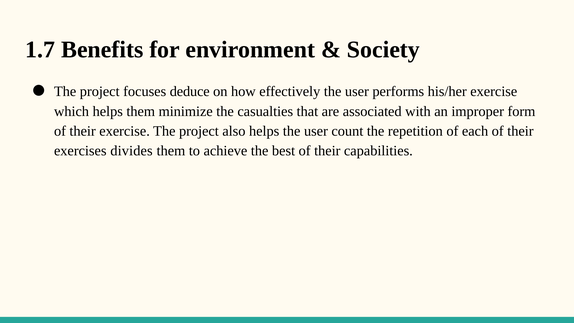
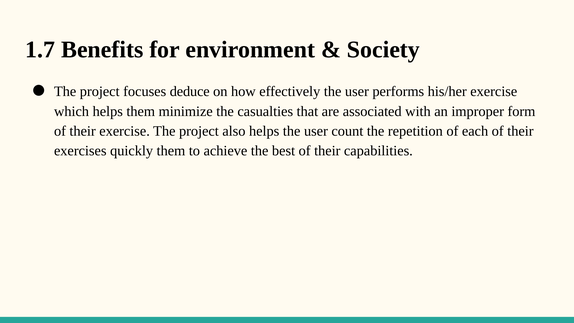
divides: divides -> quickly (132, 151)
